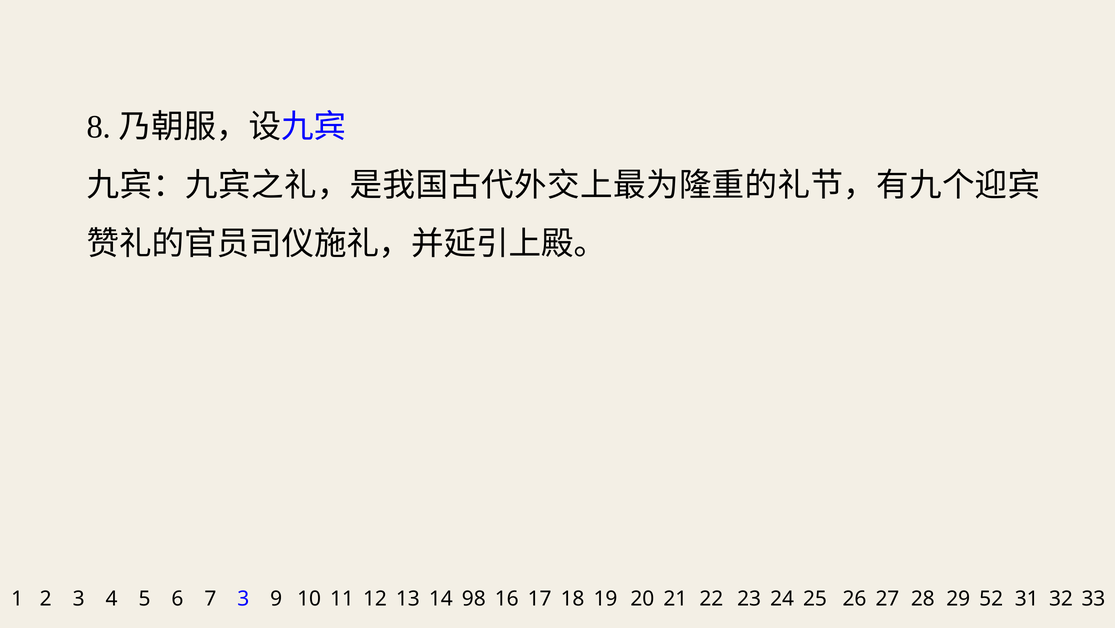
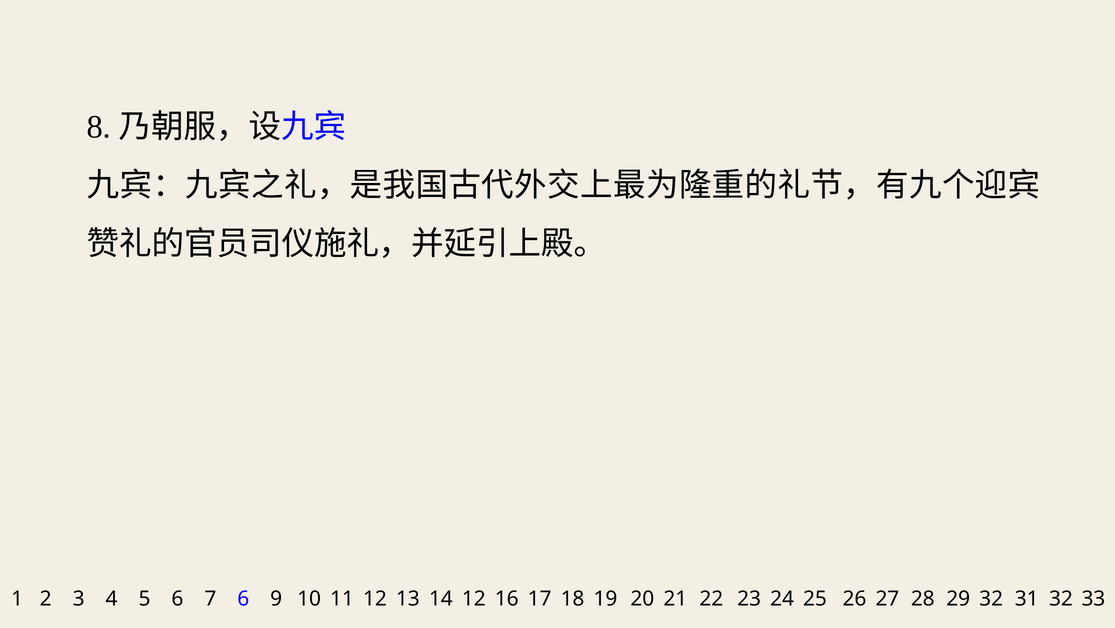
5 3: 3 -> 6 (243, 598)
12 98: 98 -> 12 (474, 598)
29 52: 52 -> 32 (991, 598)
